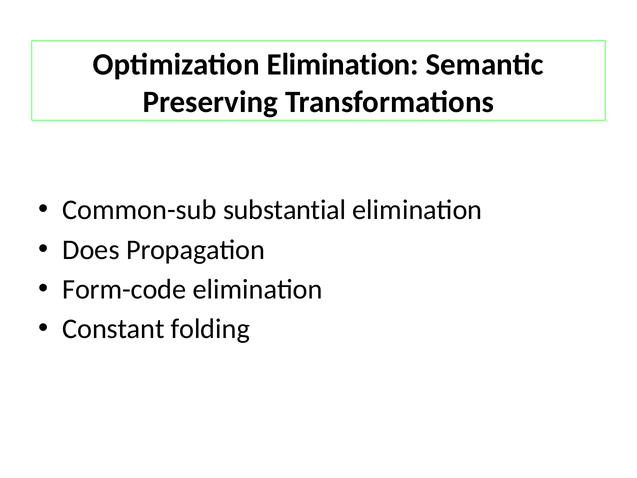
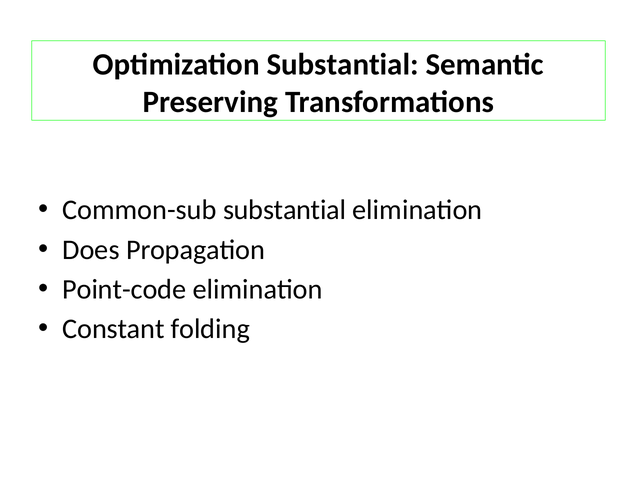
Optimization Elimination: Elimination -> Substantial (343, 65)
Form-code: Form-code -> Point-code (124, 289)
